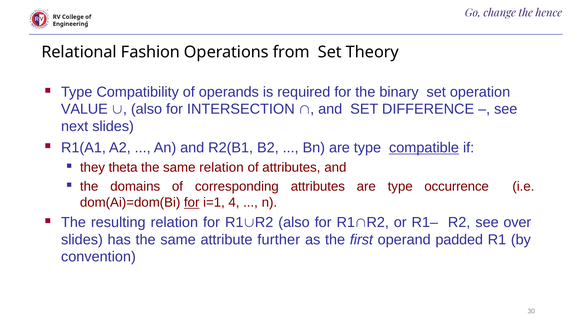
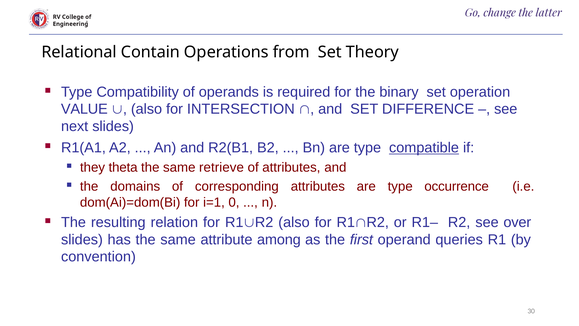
hence: hence -> latter (549, 13)
Fashion: Fashion -> Contain (150, 52)
same relation: relation -> retrieve (221, 167)
for underline: present -> none (192, 202)
4: 4 -> 0 (234, 202)
further: further -> among (279, 239)
padded: padded -> queries (459, 239)
